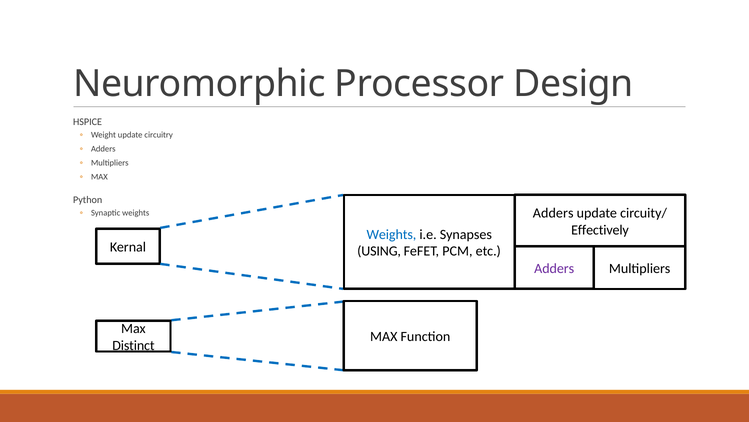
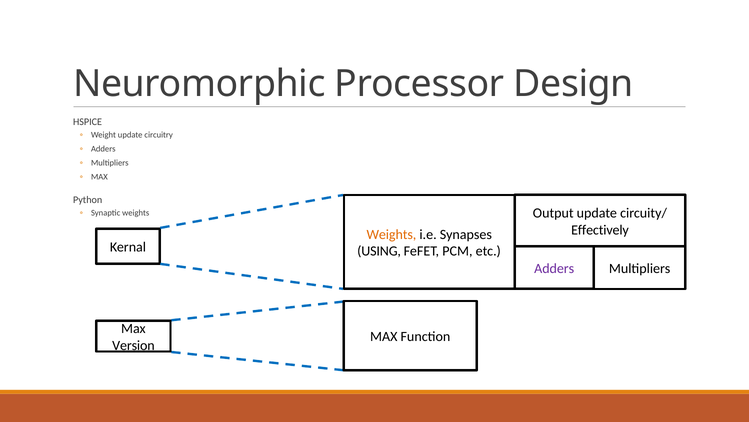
Adders: Adders -> Output (553, 213)
Weights colour: blue -> orange (391, 234)
Distinct: Distinct -> Version (133, 345)
